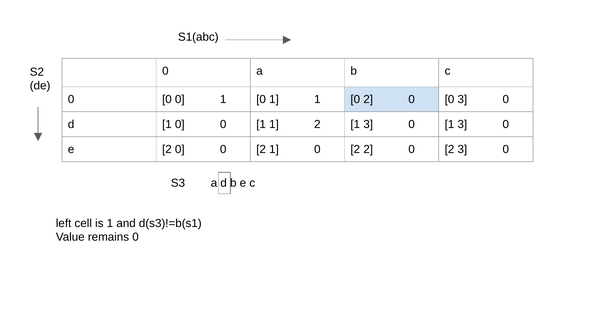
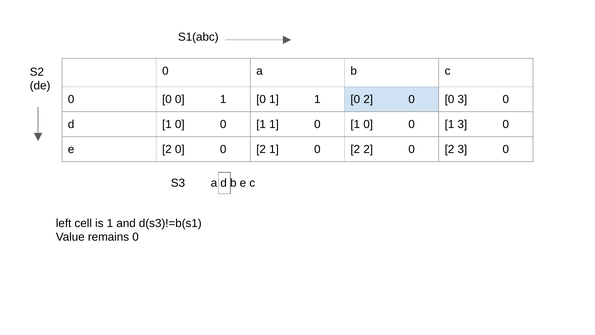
2: 2 -> 0 (317, 124)
3: 3 -> 0 (368, 124)
